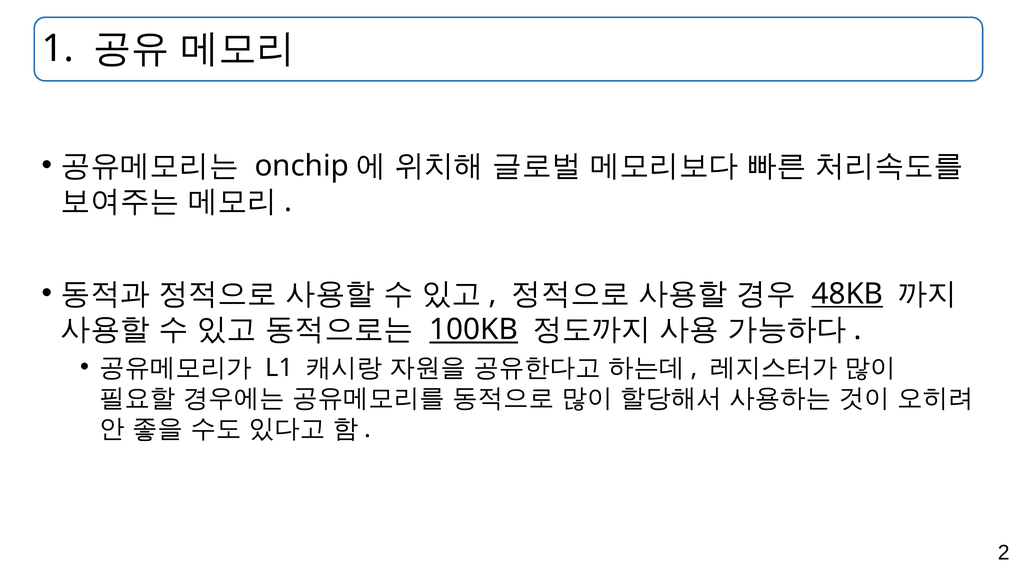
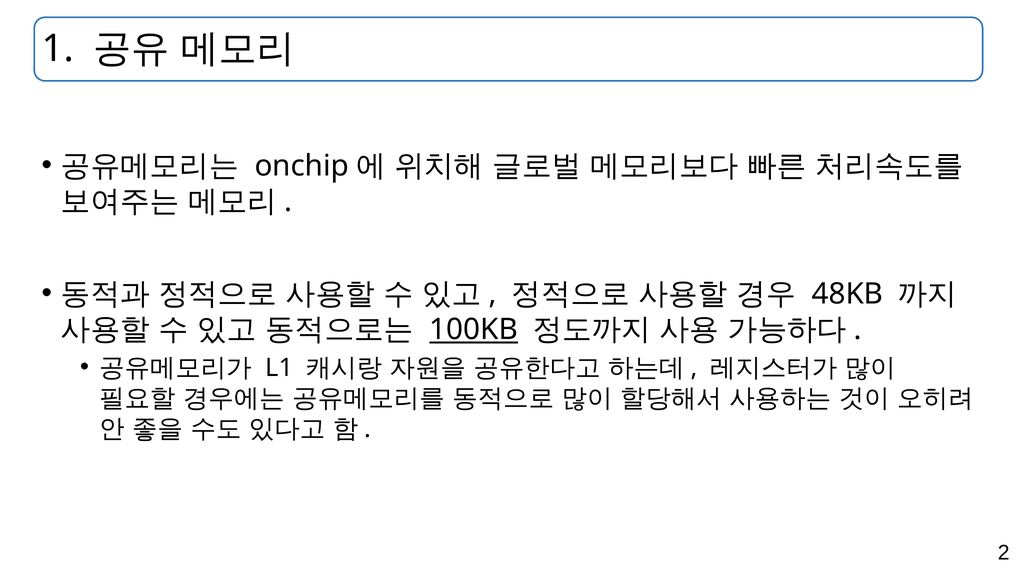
48KB underline: present -> none (847, 294)
